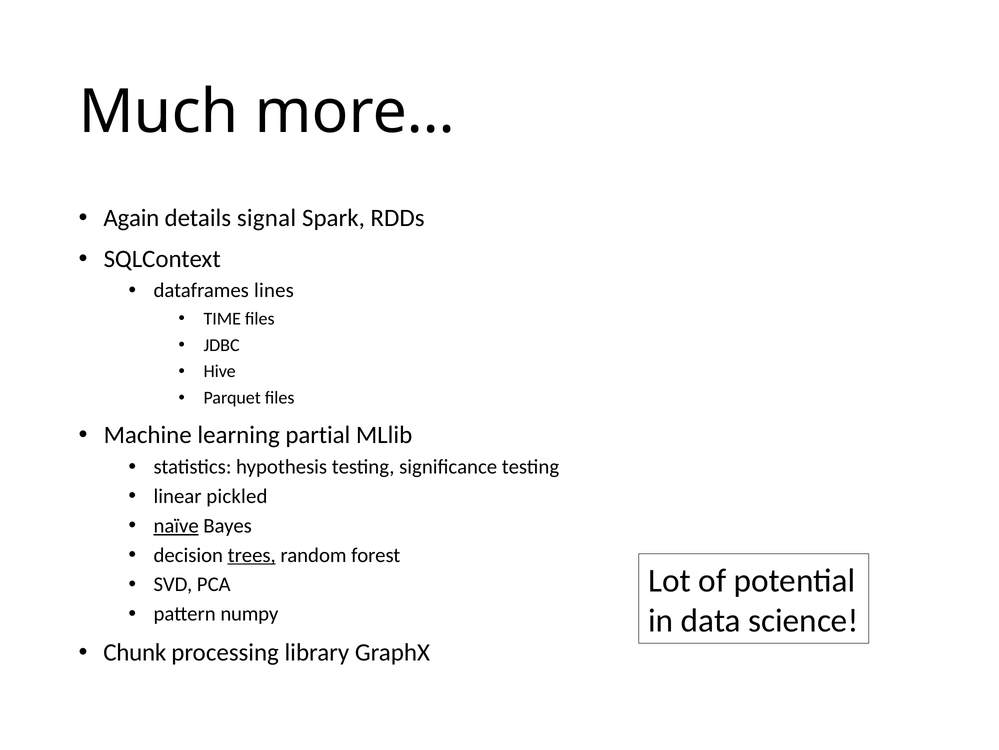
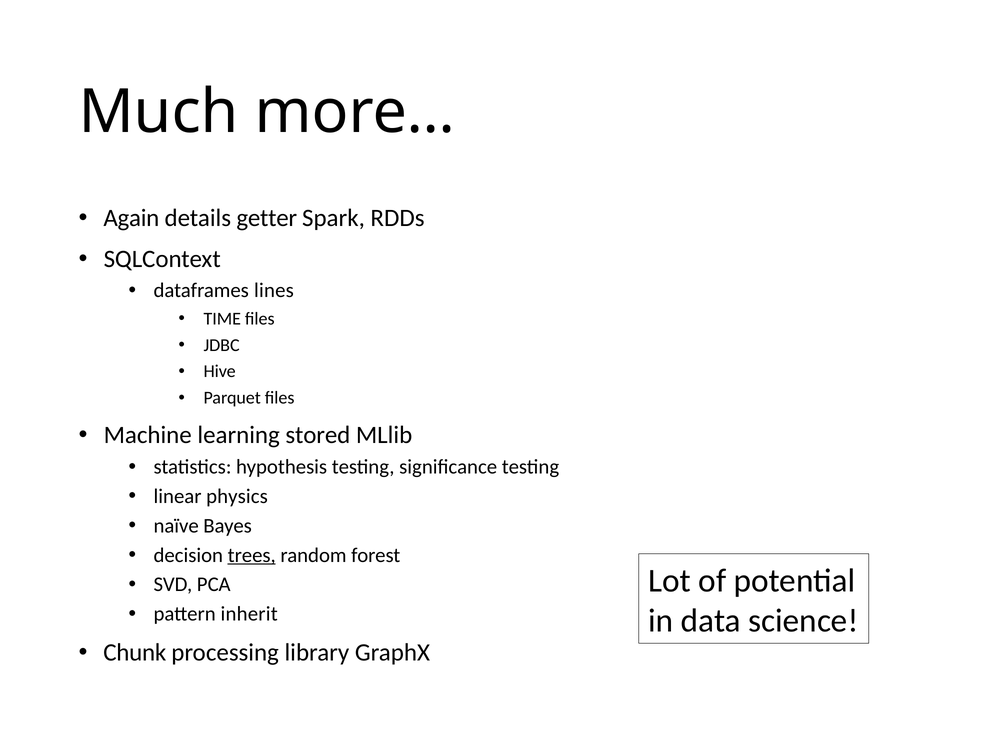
signal: signal -> getter (267, 218)
partial: partial -> stored (318, 435)
pickled: pickled -> physics (237, 496)
naïve underline: present -> none (176, 525)
numpy: numpy -> inherit (249, 613)
